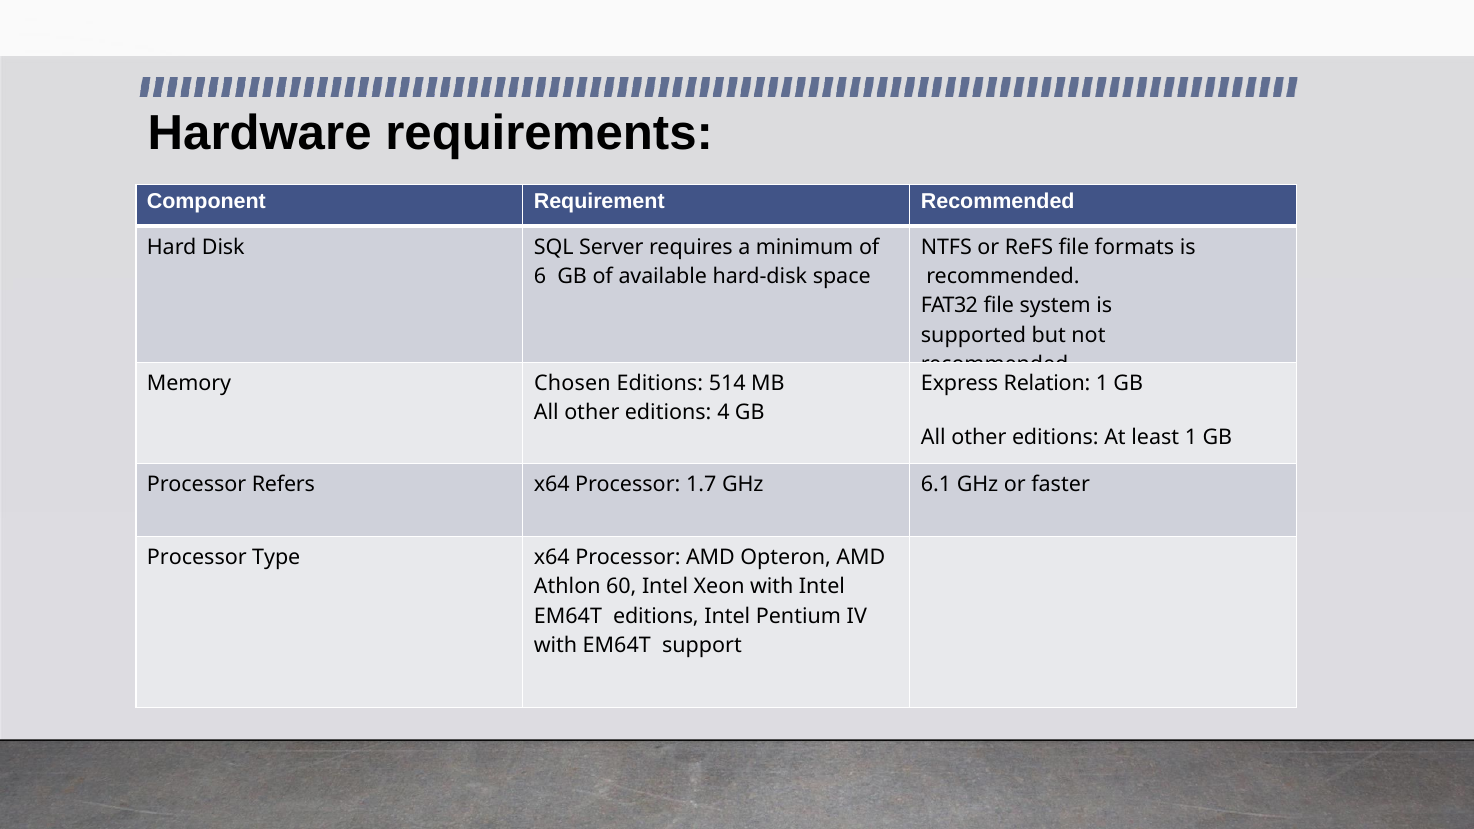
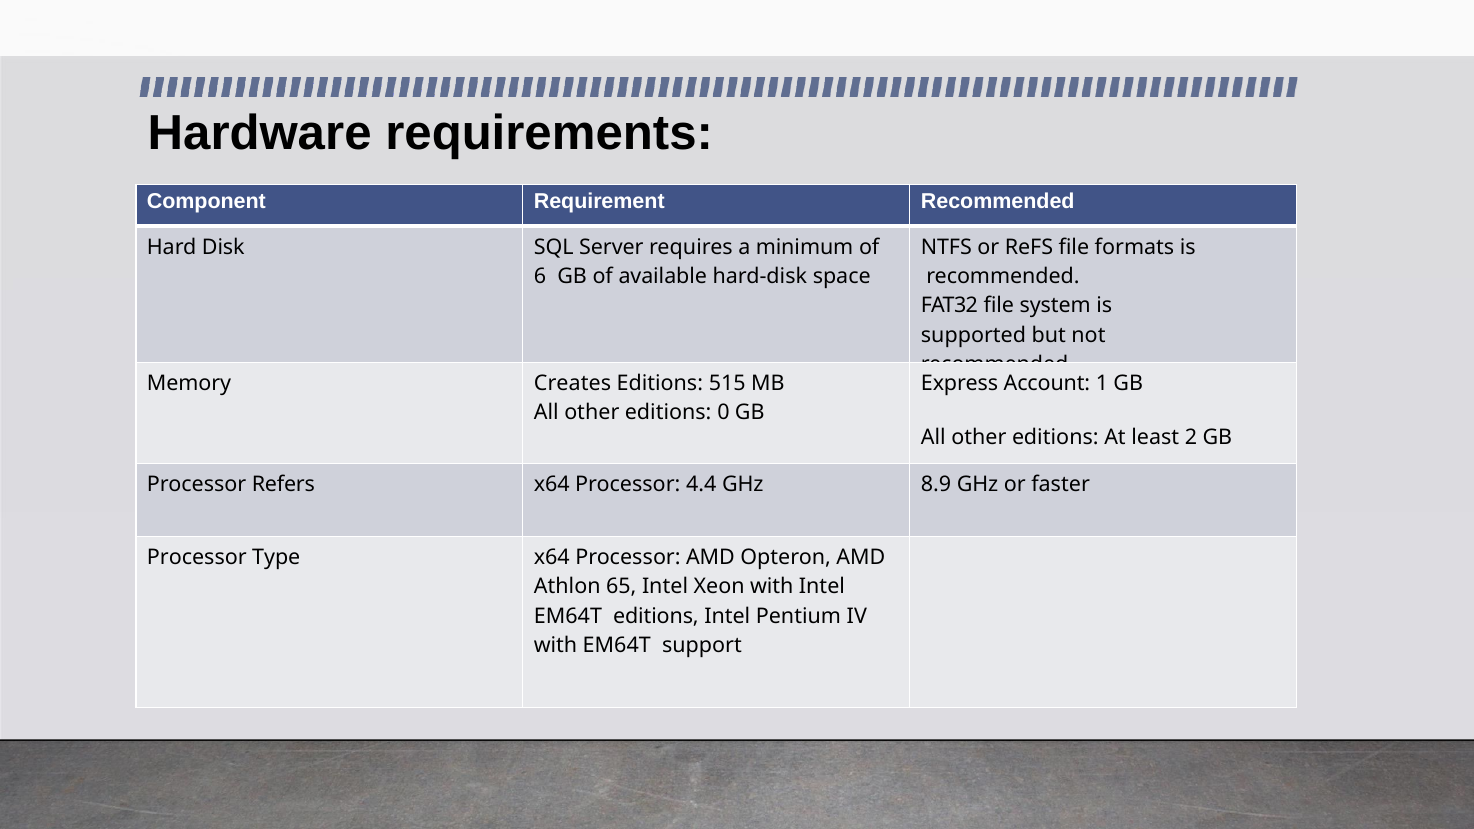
Chosen: Chosen -> Creates (572, 383)
514: 514 -> 515 (727, 383)
Relation: Relation -> Account (1047, 383)
4: 4 -> 0 (723, 413)
least 1: 1 -> 2 (1191, 437)
1.7: 1.7 -> 4.4 (701, 484)
6.1: 6.1 -> 8.9 (936, 484)
60: 60 -> 65 (621, 587)
